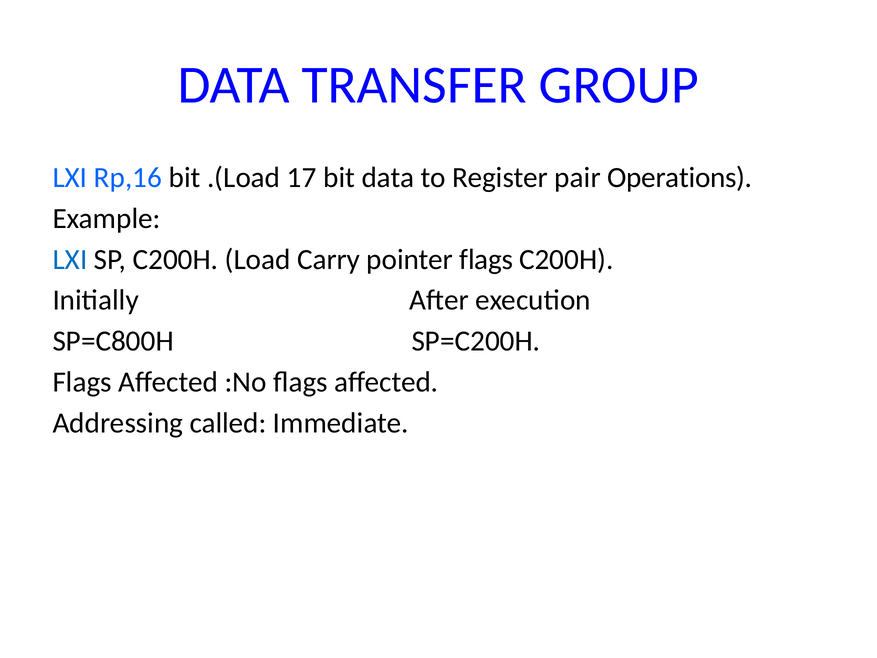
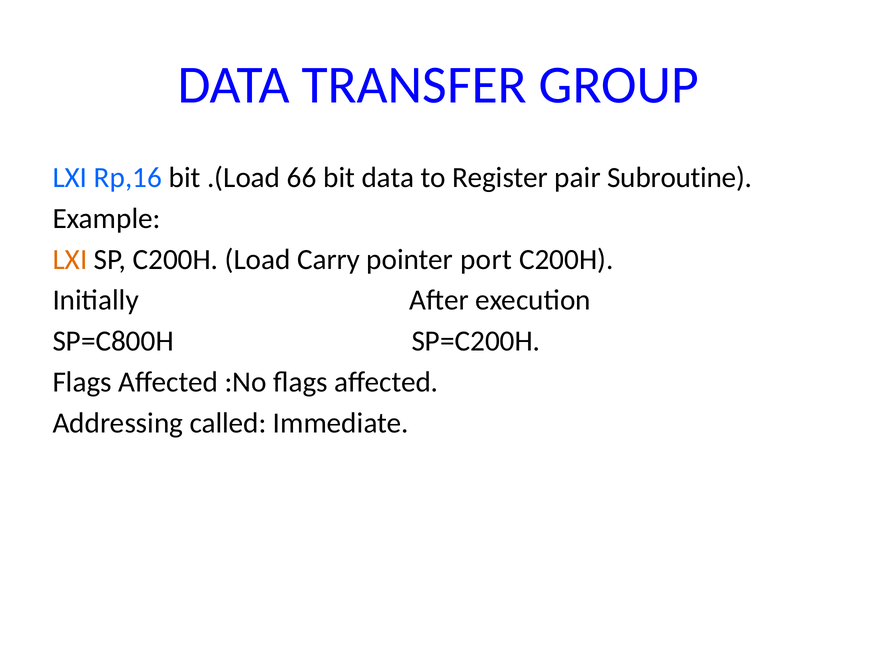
17: 17 -> 66 (302, 177)
Operations: Operations -> Subroutine (680, 177)
LXI colour: blue -> orange (70, 259)
pointer flags: flags -> port (486, 259)
